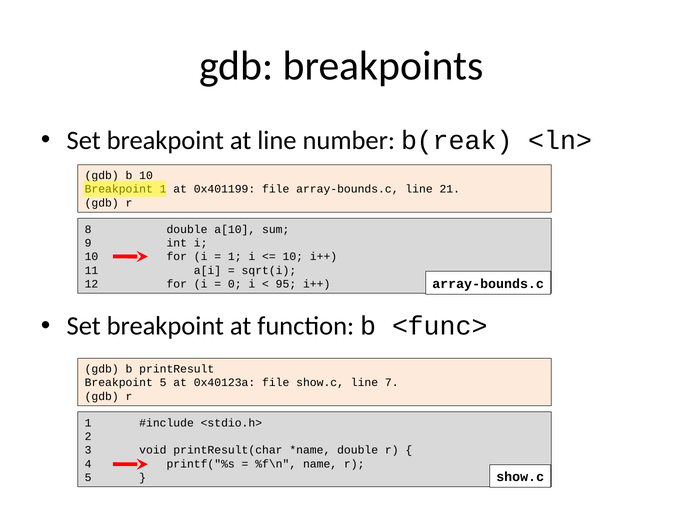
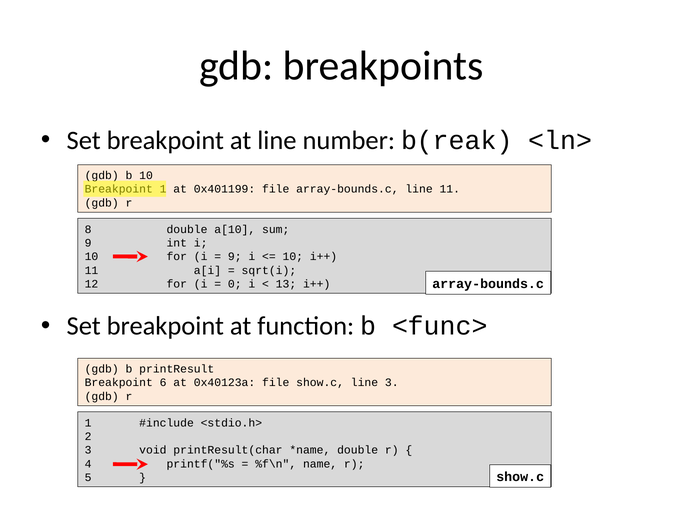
line 21: 21 -> 11 (450, 189)
1: 1 -> 9 (235, 257)
95: 95 -> 13 (286, 284)
Breakpoint 5: 5 -> 6 (163, 383)
line 7: 7 -> 3 (392, 383)
